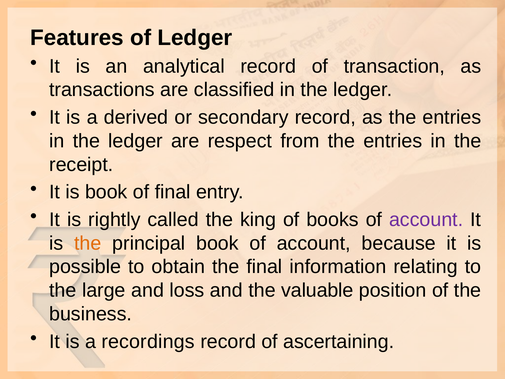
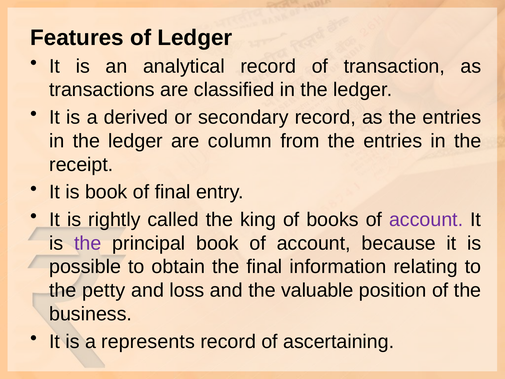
respect: respect -> column (240, 141)
the colour: orange -> purple (88, 243)
large: large -> petty (104, 290)
recordings: recordings -> represents (148, 341)
